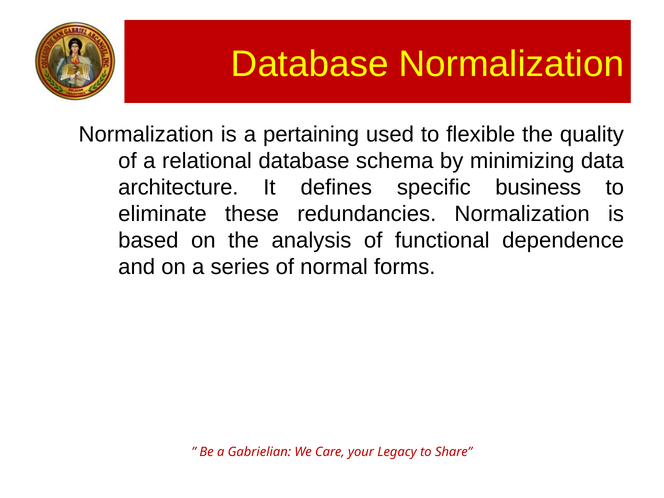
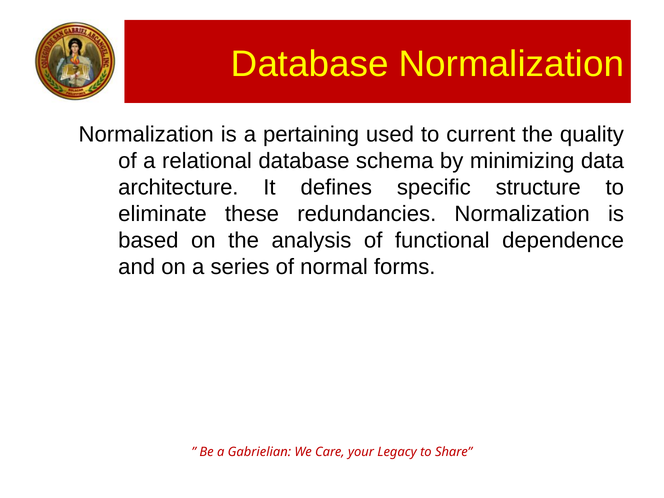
flexible: flexible -> current (481, 134)
business: business -> structure (538, 187)
